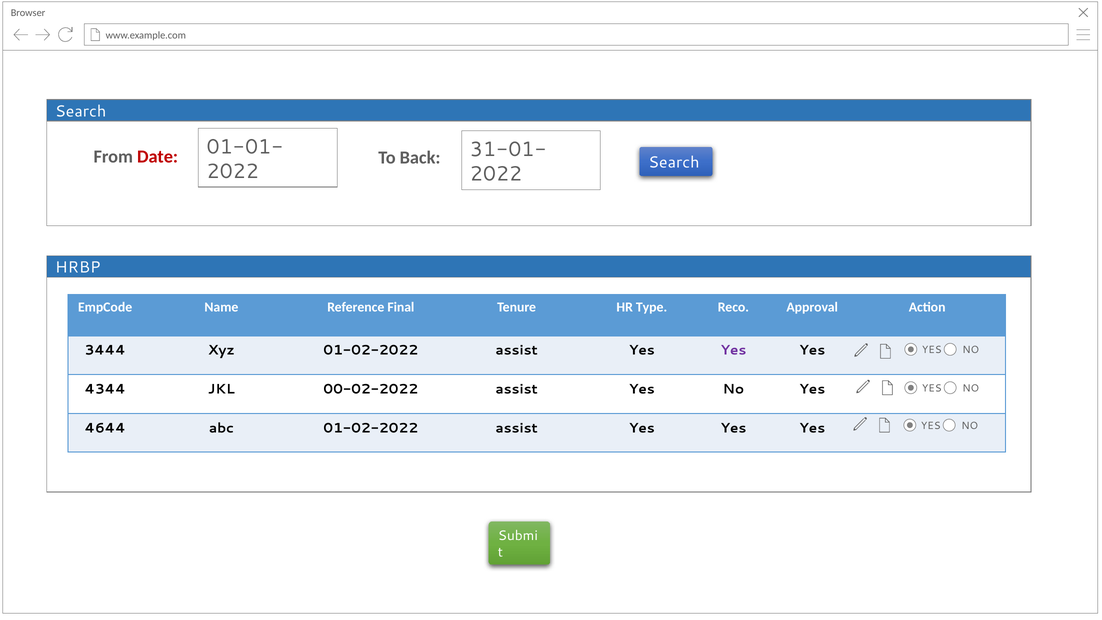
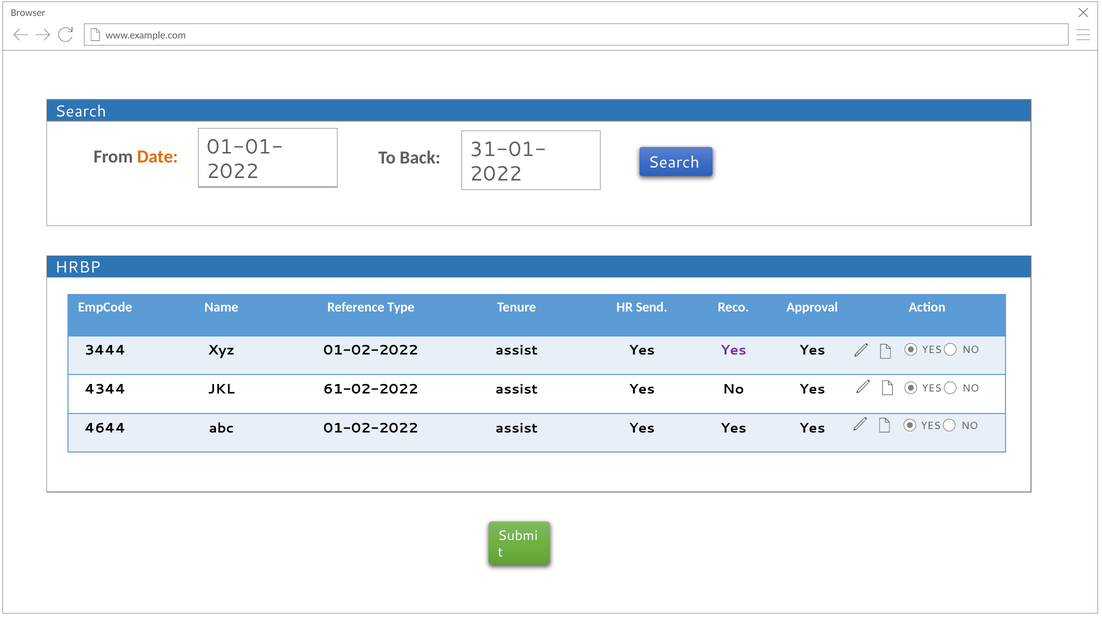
Date colour: red -> orange (157, 157)
Final: Final -> Type (401, 307)
Type: Type -> Send (652, 307)
00-02-2022: 00-02-2022 -> 61-02-2022 (371, 389)
